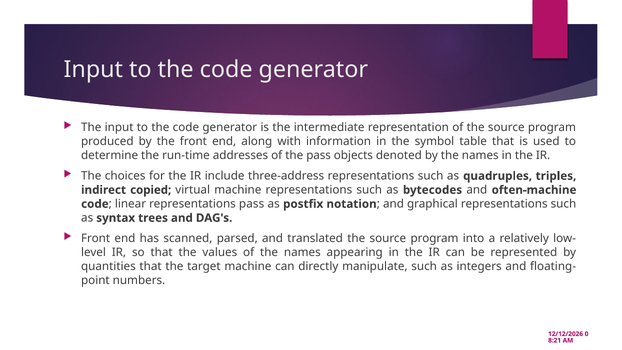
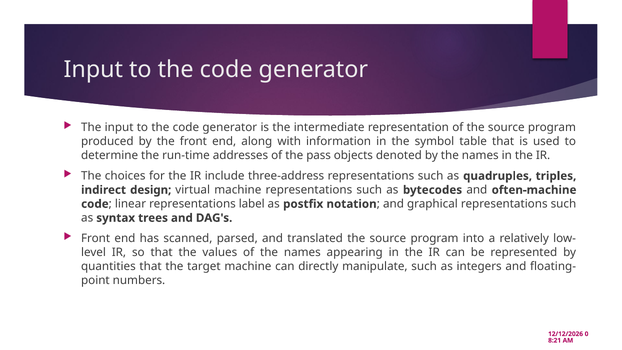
copied: copied -> design (151, 190)
representations pass: pass -> label (252, 204)
